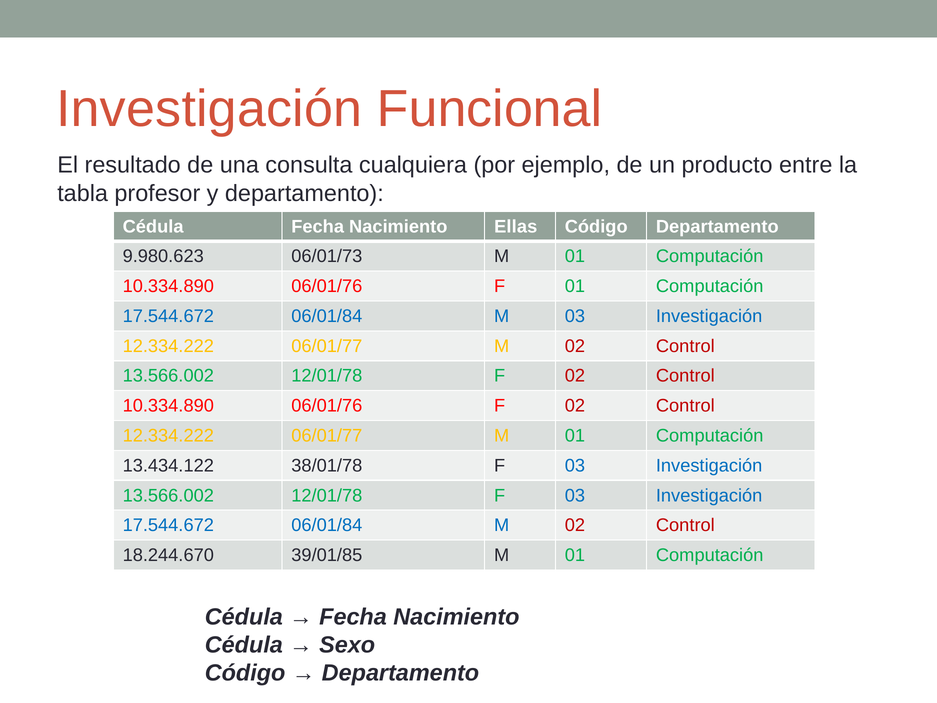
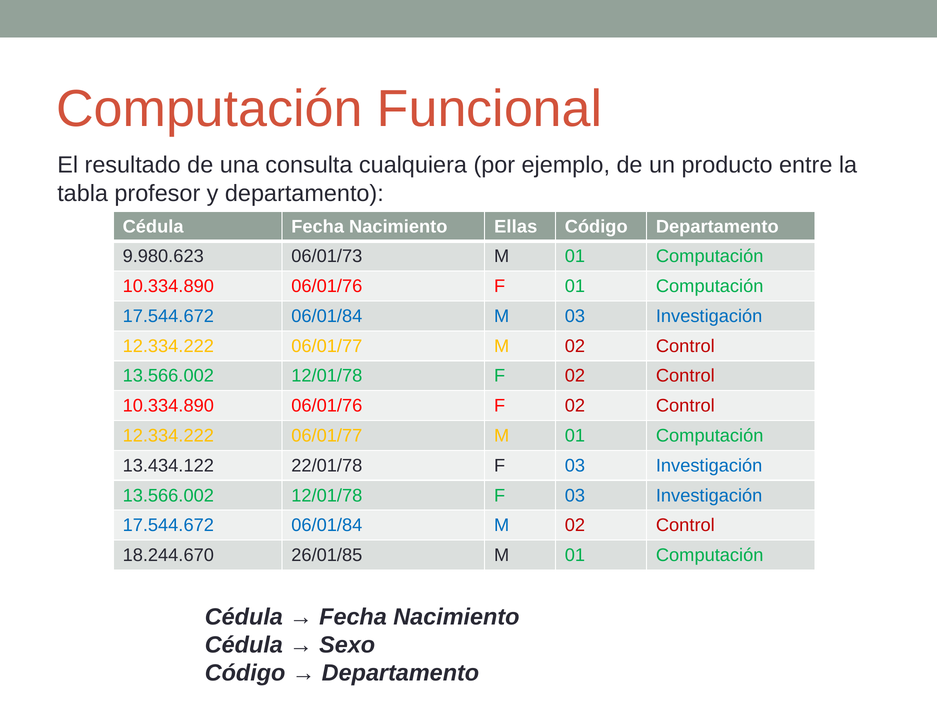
Investigación: Investigación -> Computación (209, 109)
38/01/78: 38/01/78 -> 22/01/78 (327, 465)
39/01/85: 39/01/85 -> 26/01/85 (327, 555)
